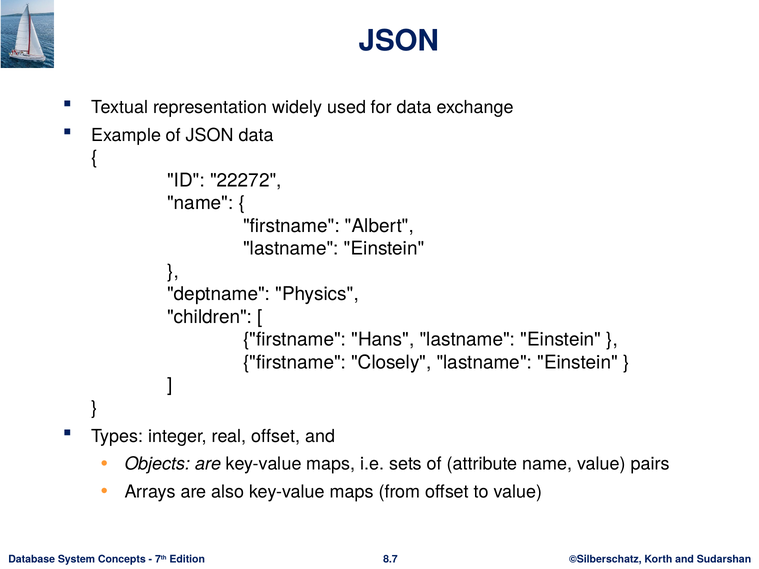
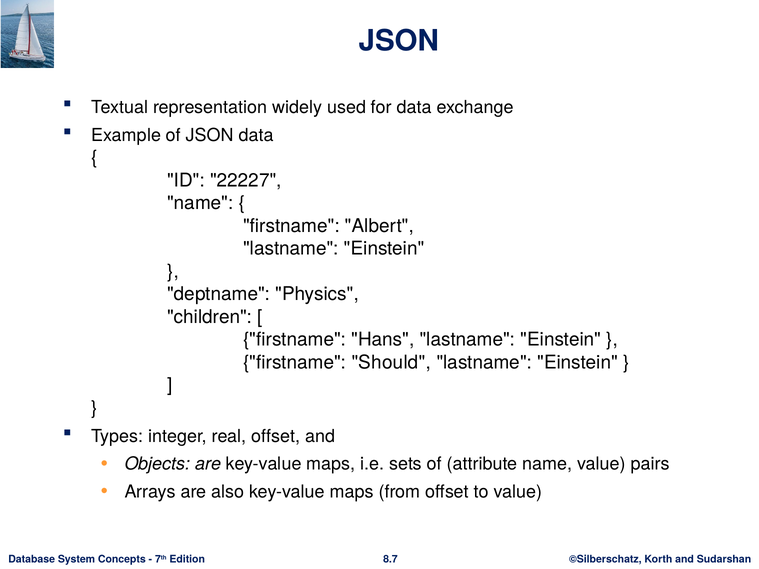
22272: 22272 -> 22227 (246, 180)
Closely: Closely -> Should (391, 363)
